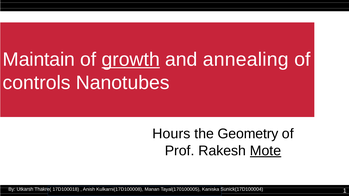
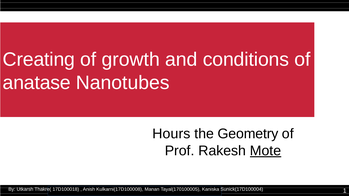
Maintain: Maintain -> Creating (39, 60)
growth underline: present -> none (131, 60)
annealing: annealing -> conditions (246, 60)
controls: controls -> anatase (37, 83)
